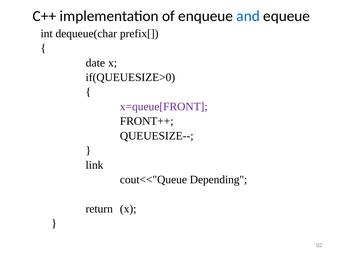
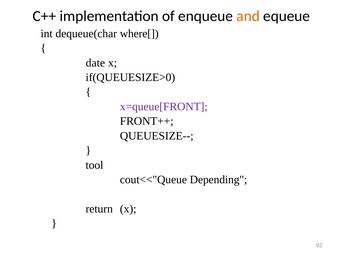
and colour: blue -> orange (248, 16)
prefix[: prefix[ -> where[ (139, 34)
link: link -> tool (94, 165)
